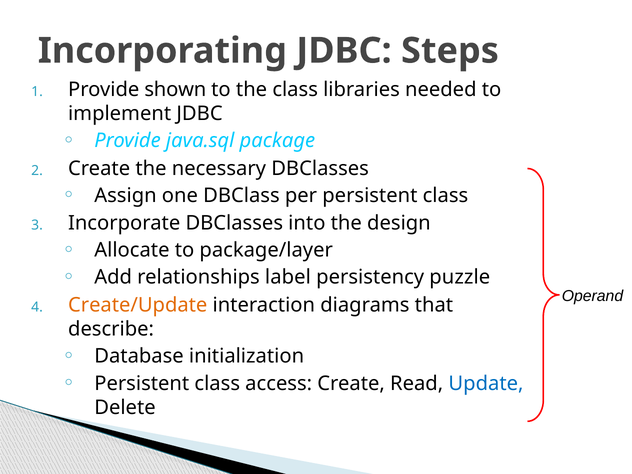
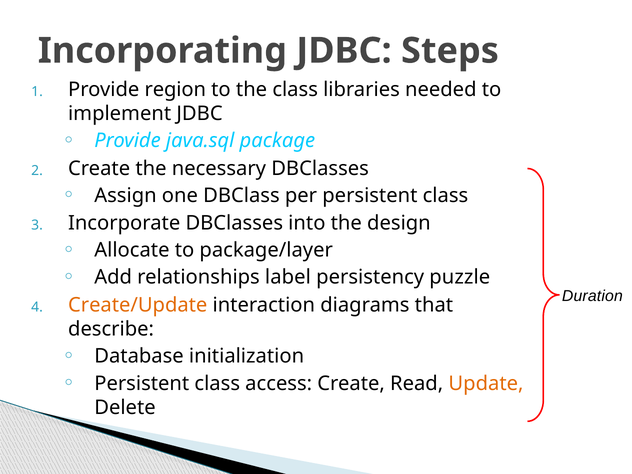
shown: shown -> region (175, 89)
Operand: Operand -> Duration (592, 296)
Update colour: blue -> orange (486, 383)
